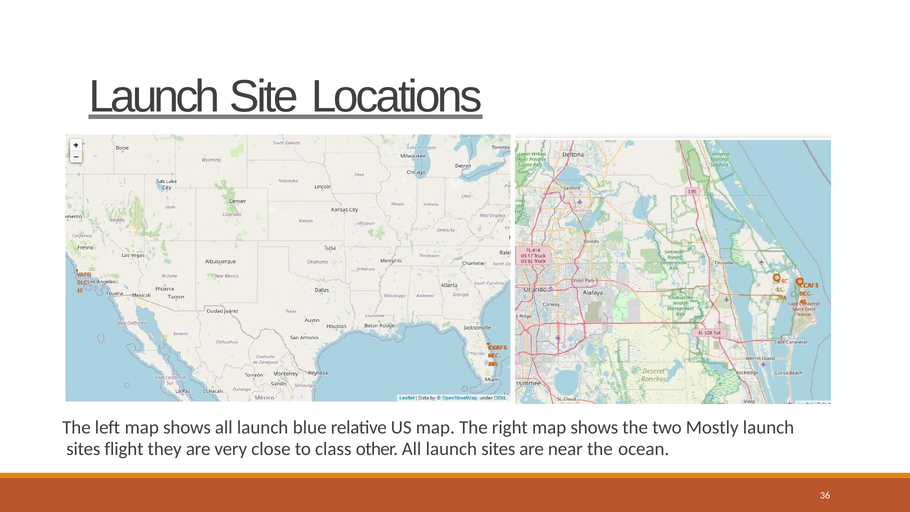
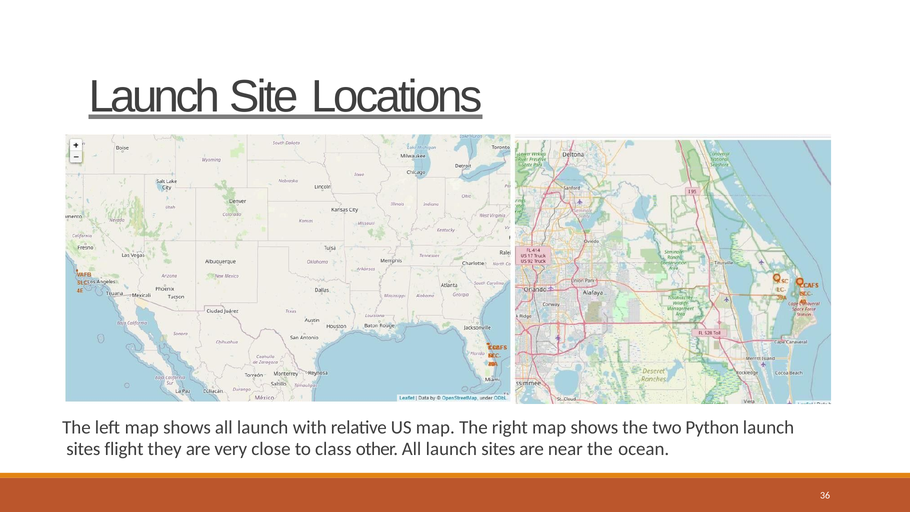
blue: blue -> with (310, 427)
Mostly: Mostly -> Python (712, 427)
